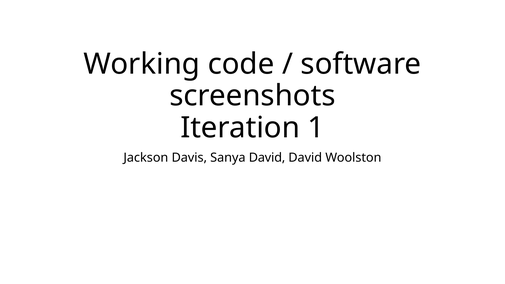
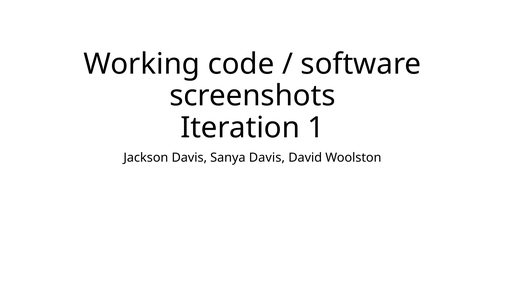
Sanya David: David -> Davis (267, 158)
